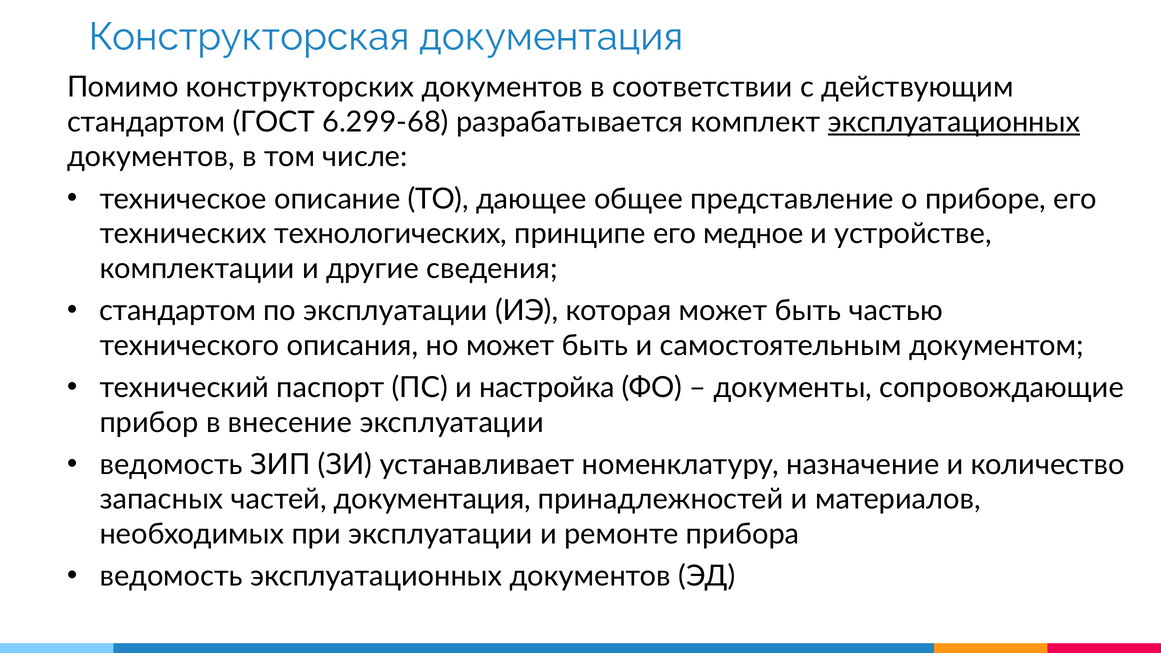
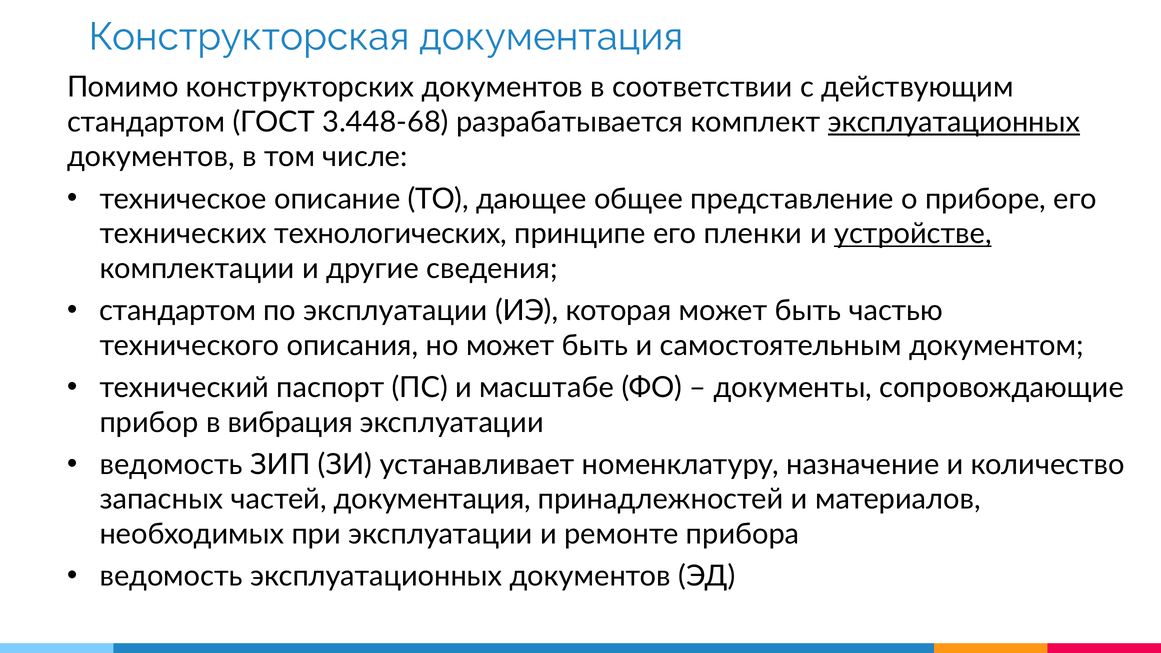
6.299-68: 6.299-68 -> 3.448-68 (385, 122)
медное: медное -> пленки (753, 234)
устройстве underline: none -> present (913, 234)
настройка: настройка -> масштабе (547, 388)
внесение: внесение -> вибрация (290, 423)
